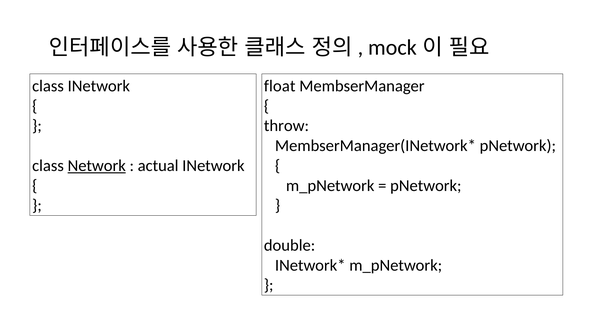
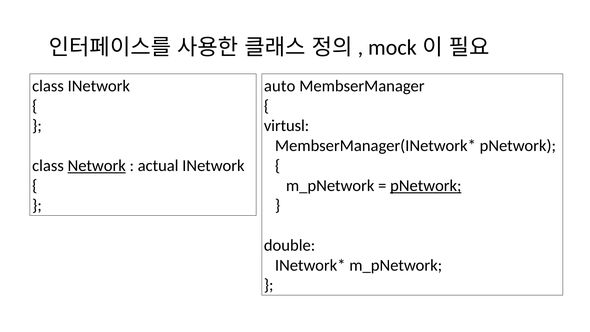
float: float -> auto (280, 86)
throw: throw -> virtusl (287, 126)
pNetwork underline: none -> present (426, 185)
